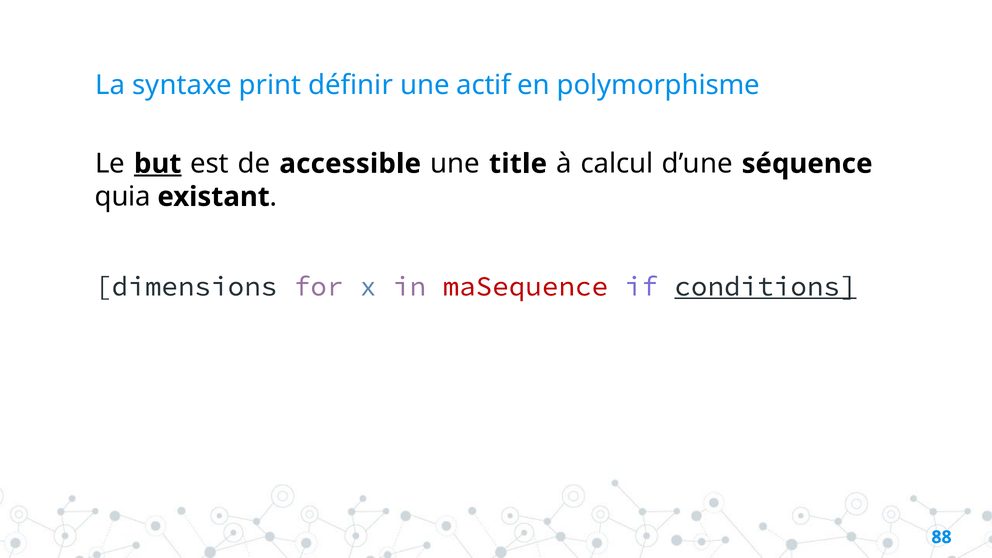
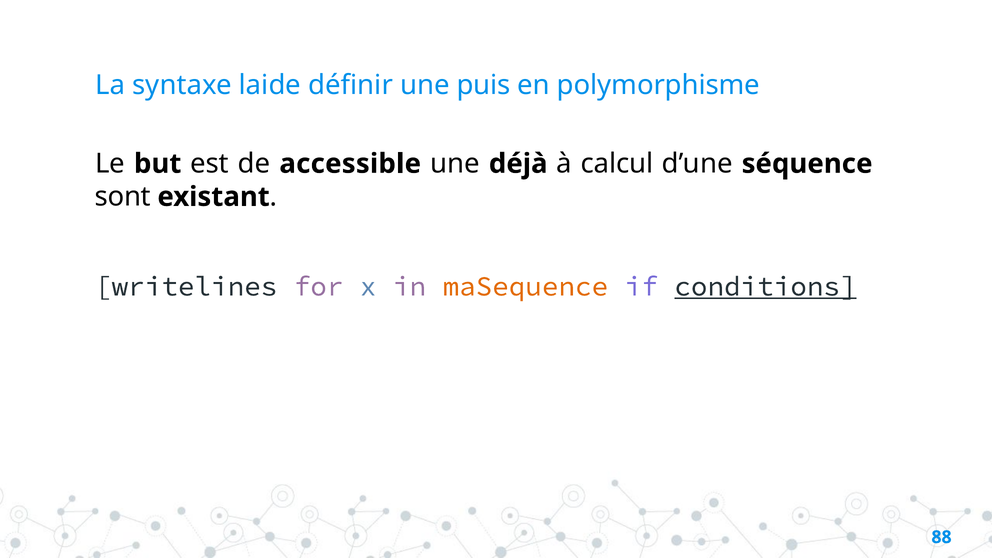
print: print -> laide (270, 85)
actif: actif -> puis (484, 85)
but underline: present -> none (158, 164)
title: title -> déjà (518, 164)
quia: quia -> sont (123, 197)
dimensions: dimensions -> writelines (186, 286)
maSequence colour: red -> orange (525, 286)
